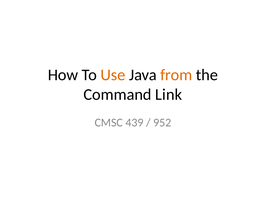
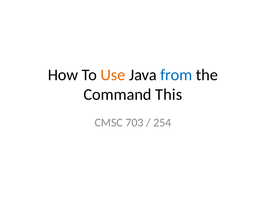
from colour: orange -> blue (176, 75)
Link: Link -> This (169, 94)
439: 439 -> 703 (134, 122)
952: 952 -> 254 (162, 122)
